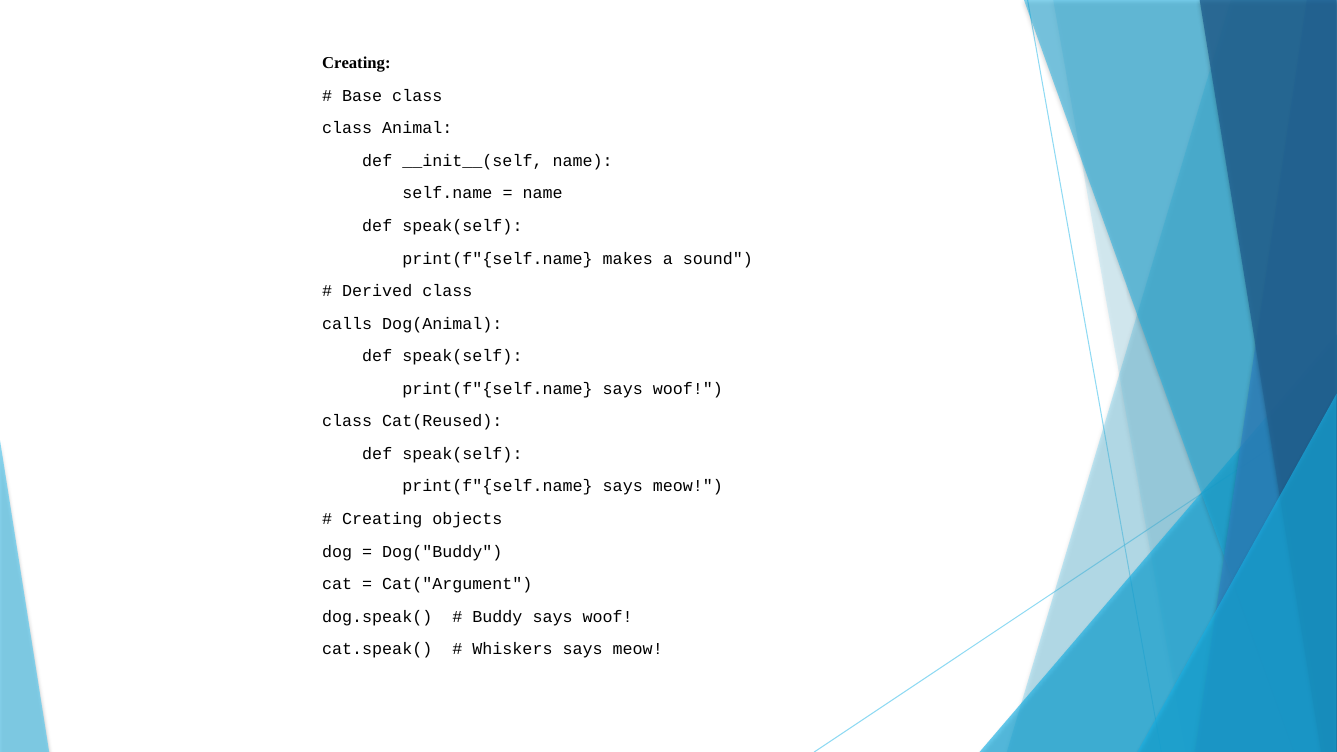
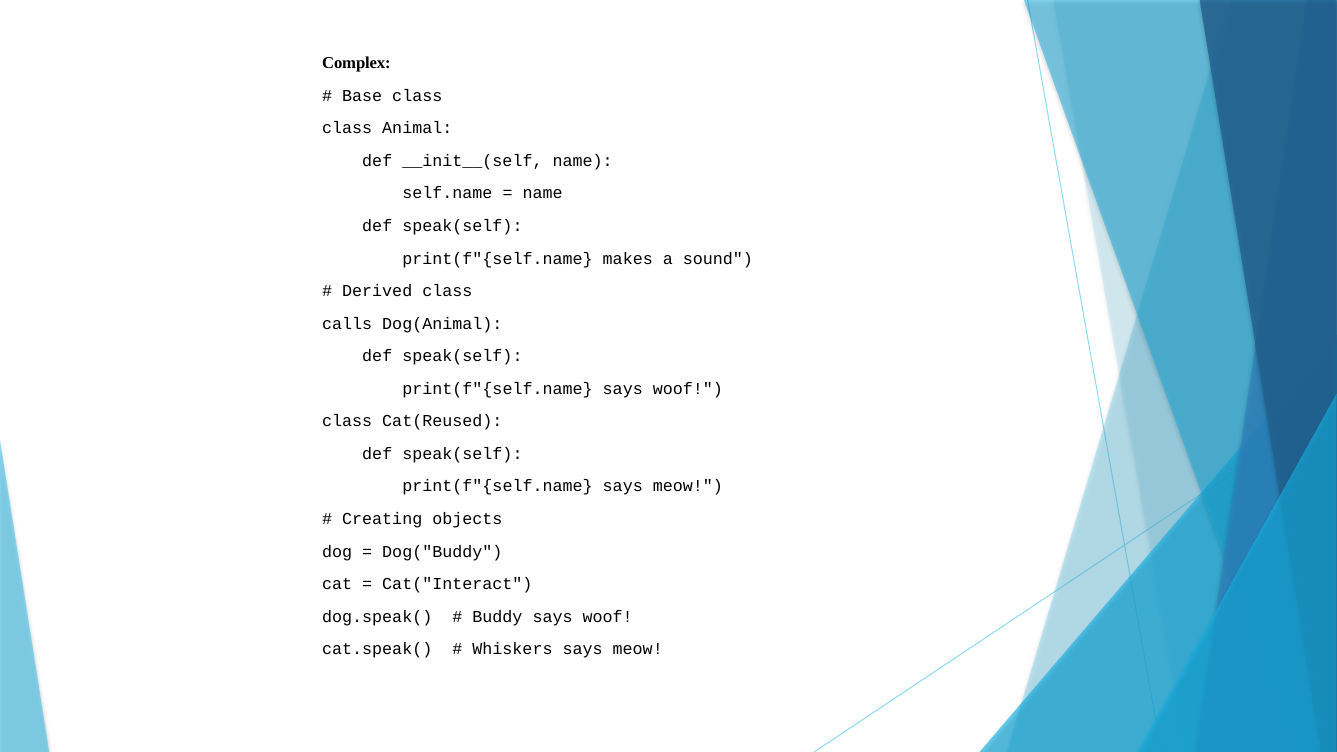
Creating: Creating -> Complex (356, 63)
Cat("Argument: Cat("Argument -> Cat("Interact (457, 584)
